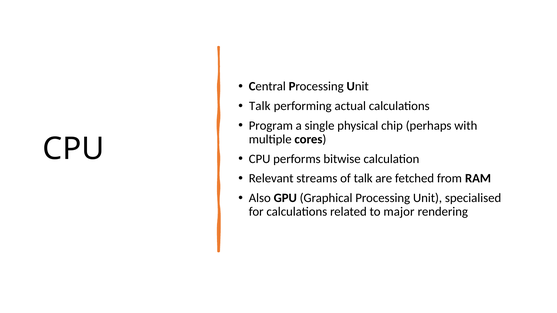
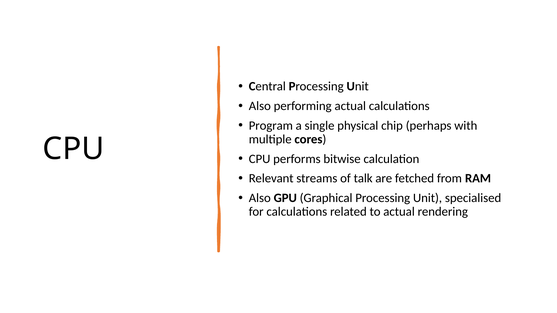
Talk: Talk -> Also (260, 106)
to major: major -> actual (399, 212)
